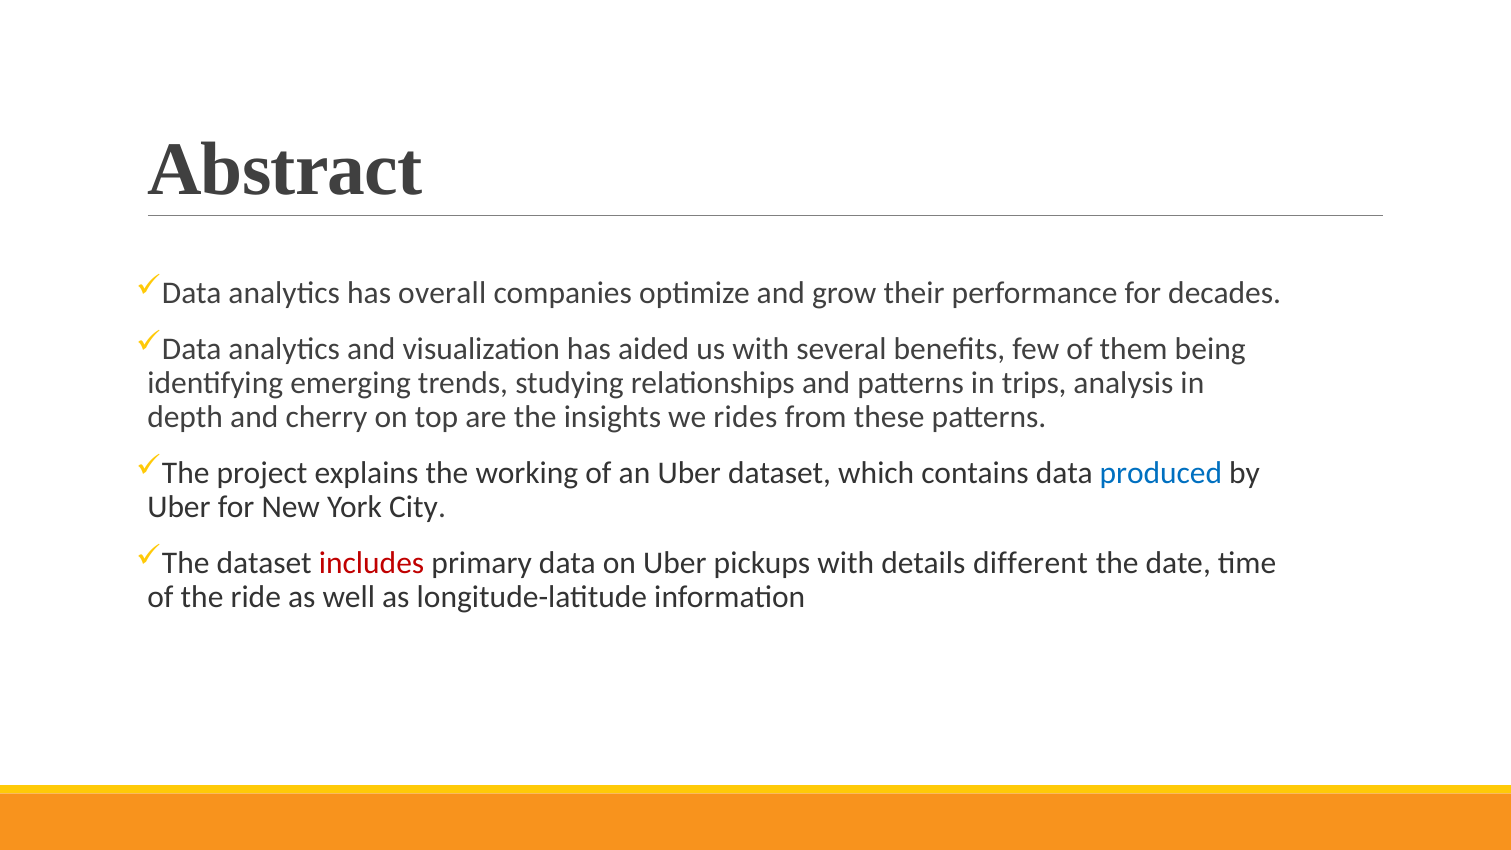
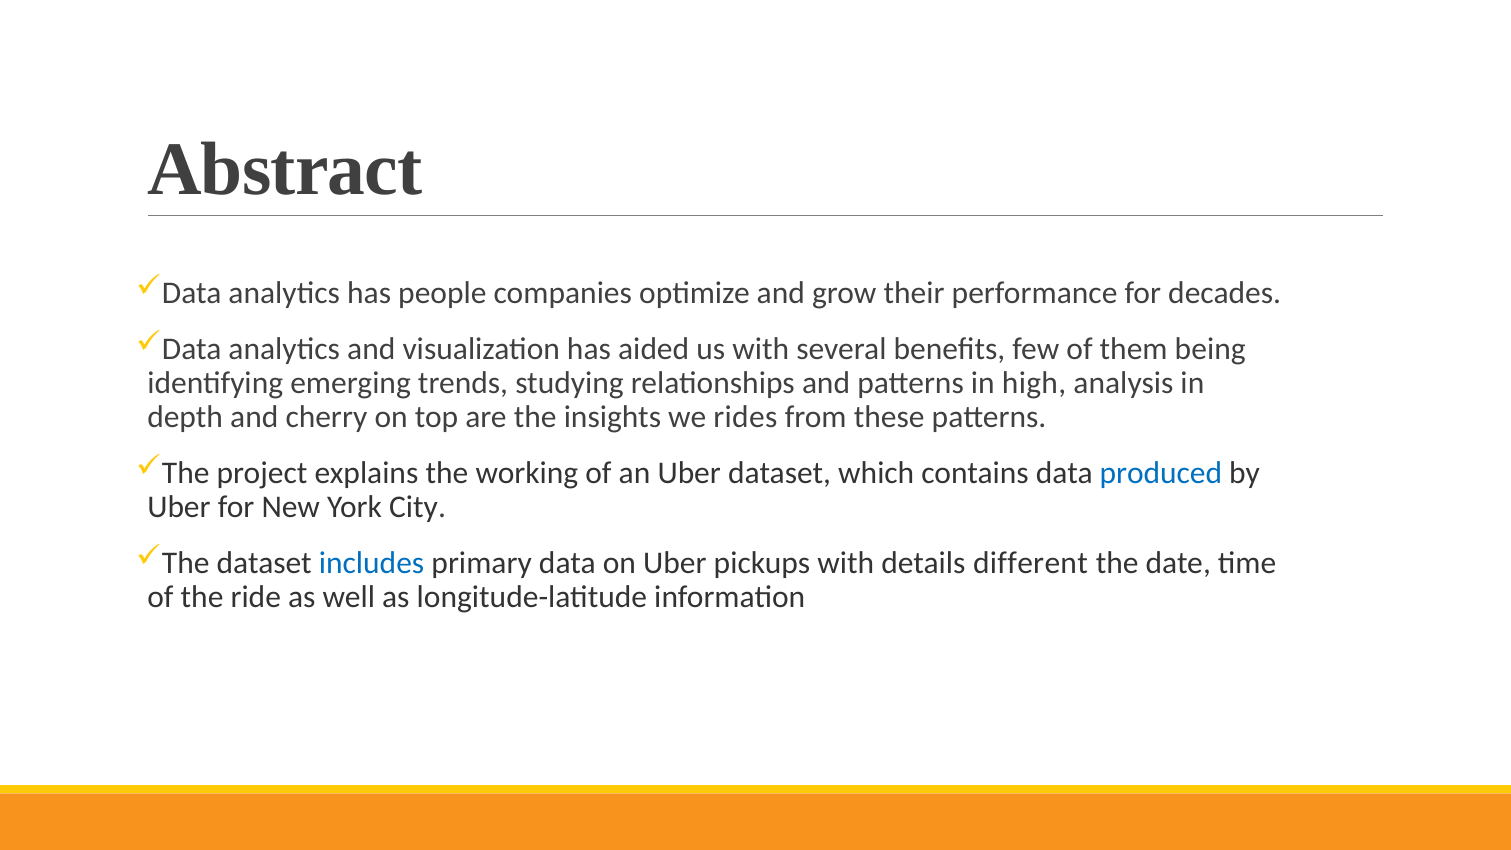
overall: overall -> people (442, 293)
trips: trips -> high (1034, 383)
includes colour: red -> blue (372, 563)
